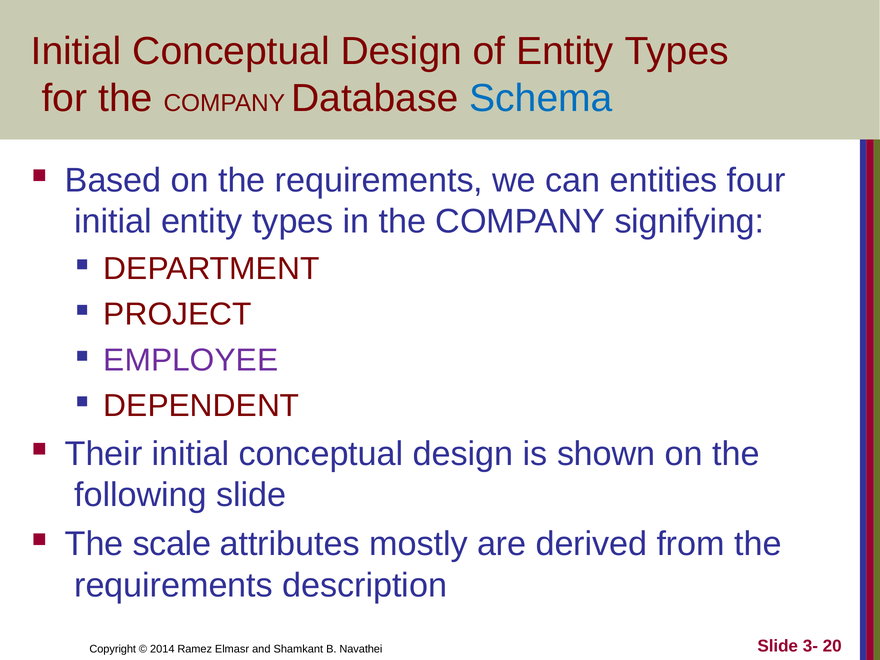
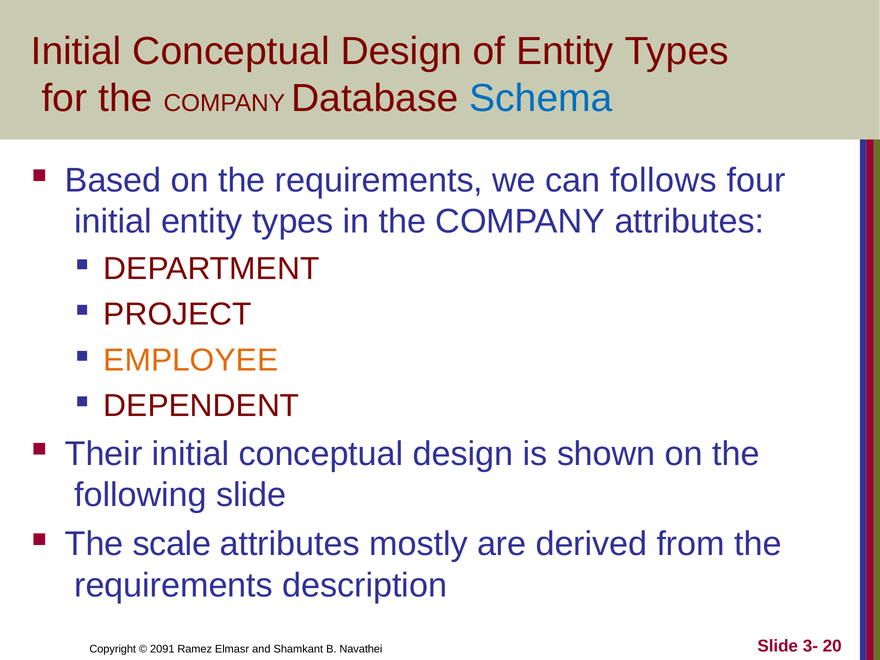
entities: entities -> follows (663, 180)
COMPANY signifying: signifying -> attributes (689, 222)
EMPLOYEE colour: purple -> orange (191, 360)
2014: 2014 -> 2091 (162, 649)
